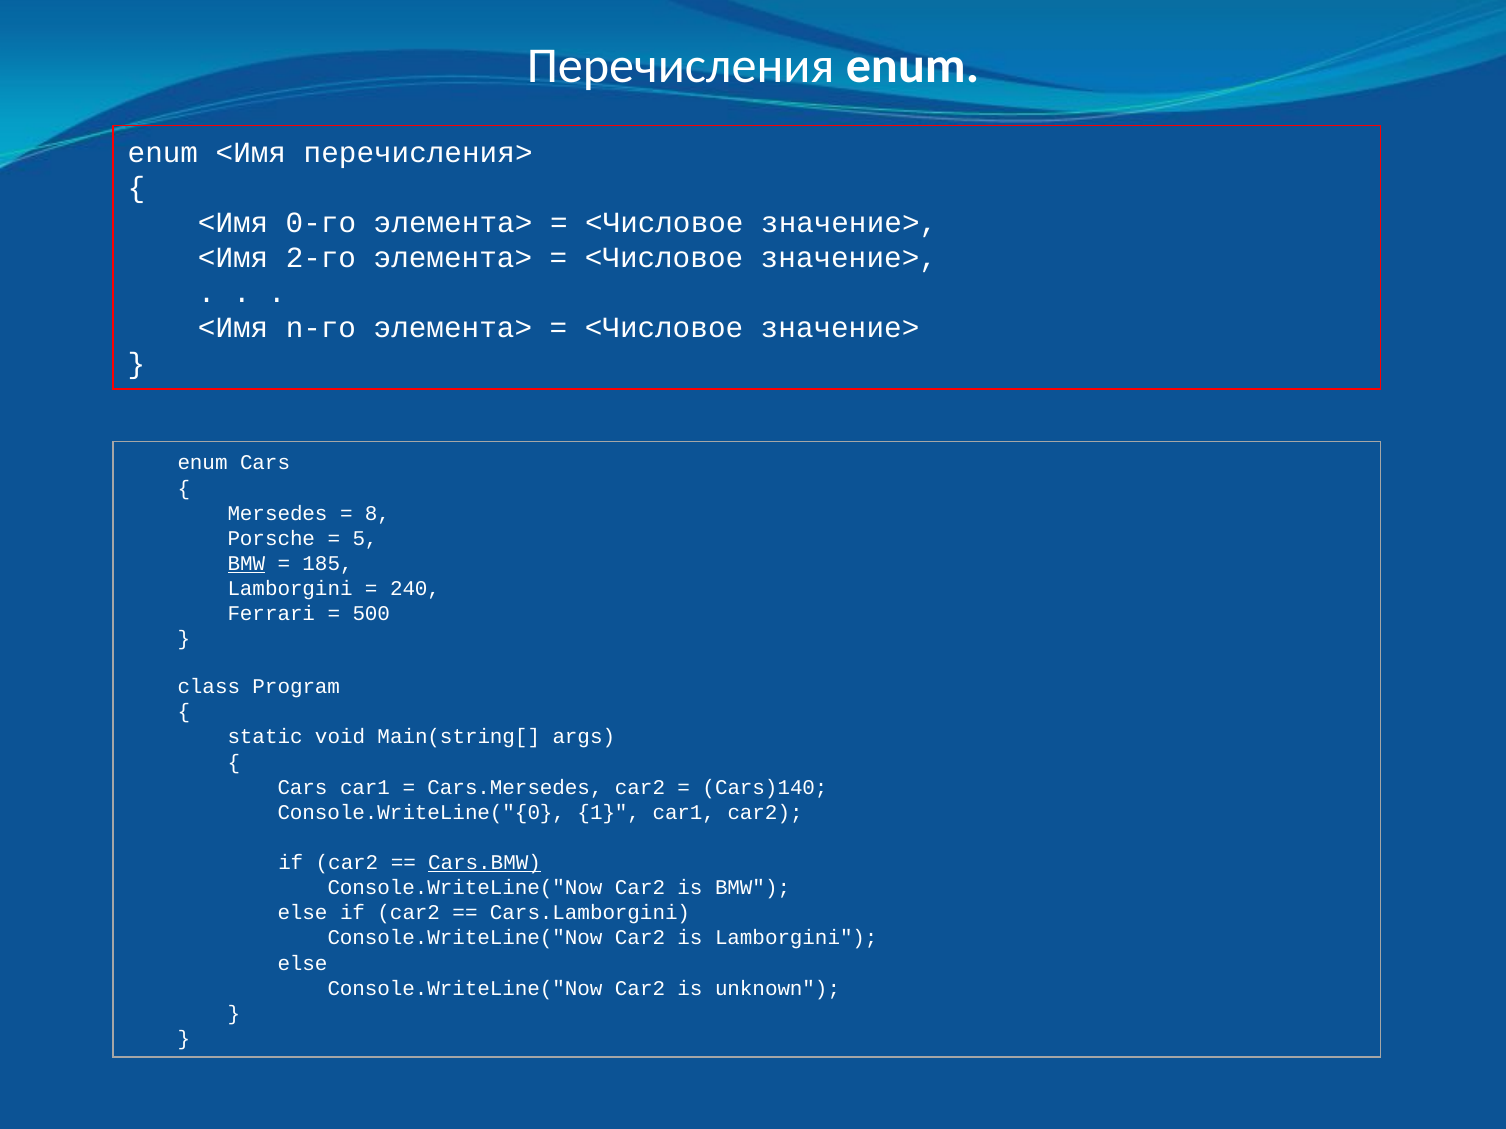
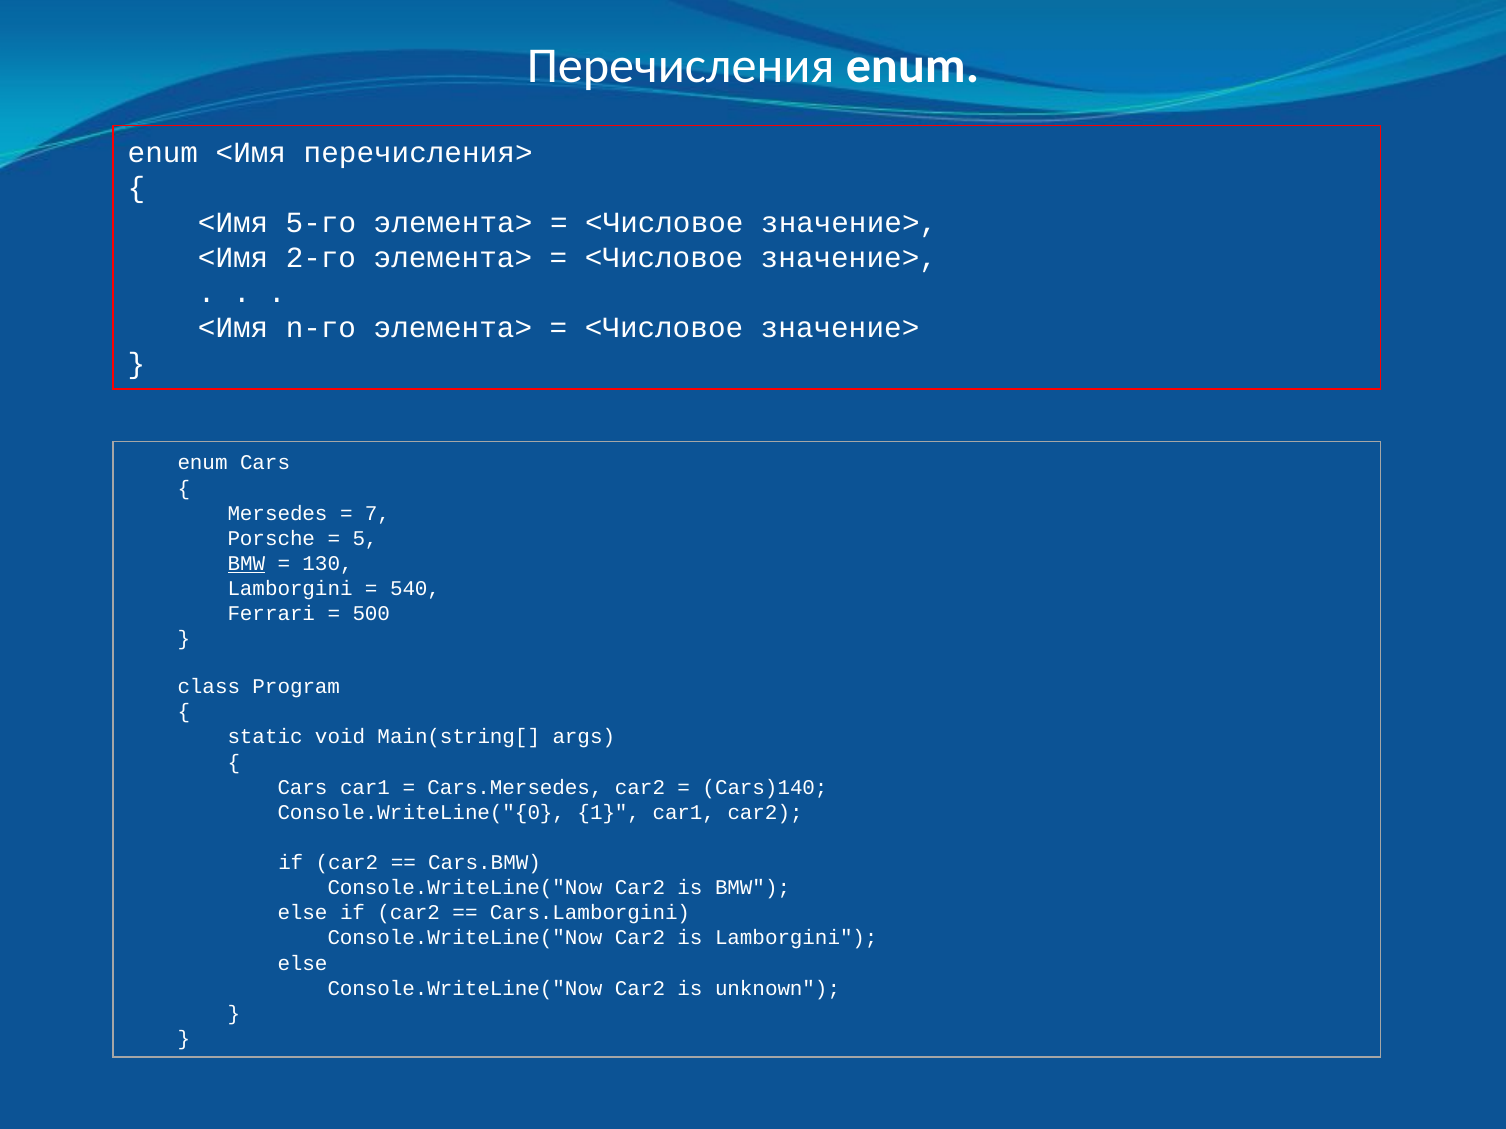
0-го: 0-го -> 5-го (321, 223)
8: 8 -> 7 (377, 514)
185: 185 -> 130 (328, 564)
240: 240 -> 540 (415, 589)
Cars.BMW underline: present -> none (485, 863)
